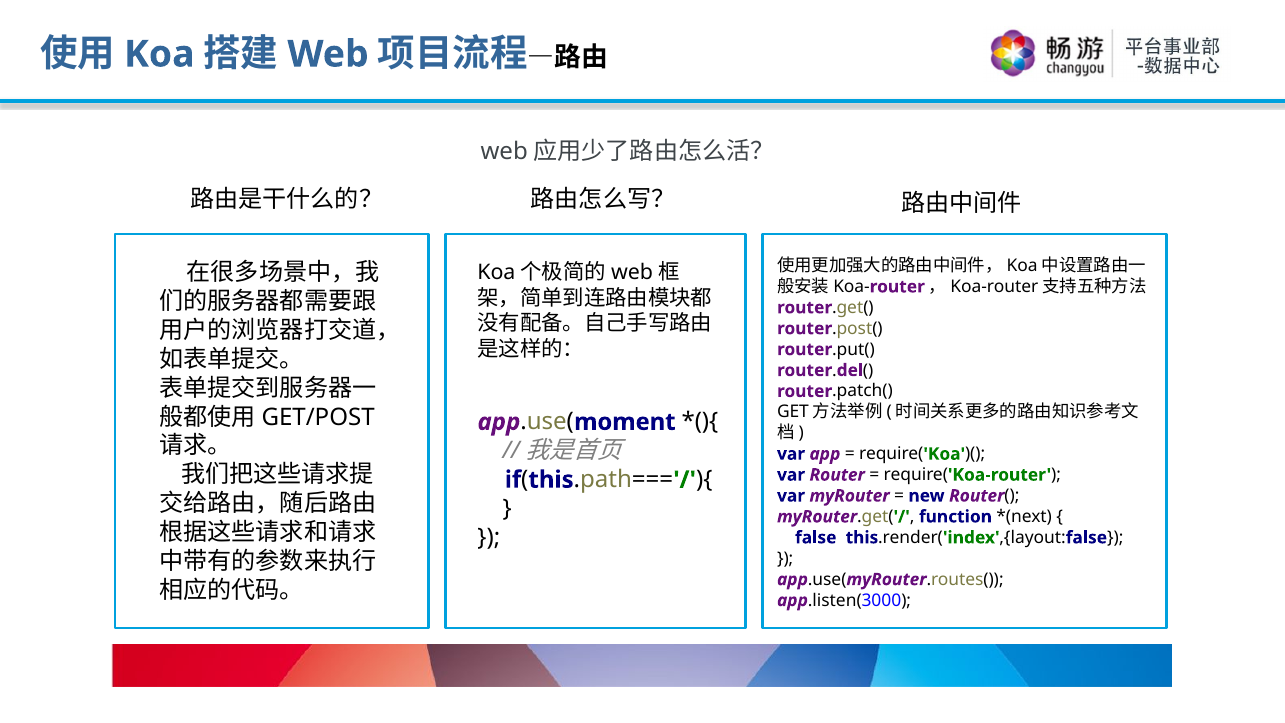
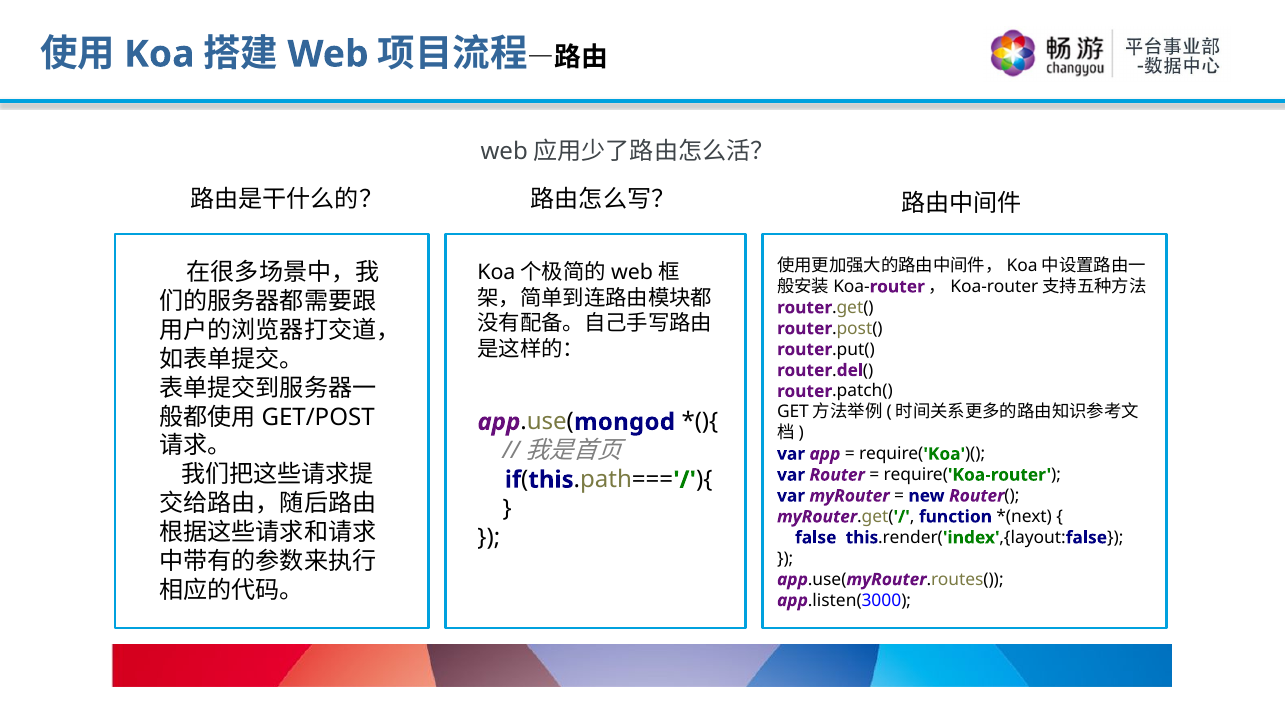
moment: moment -> mongod (625, 422)
